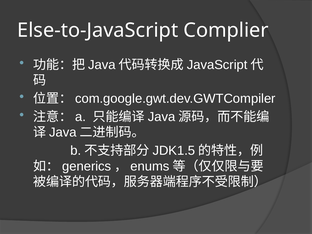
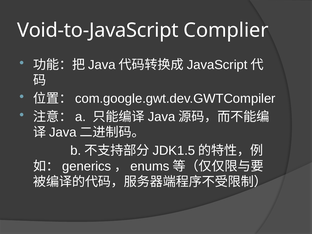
Else-to-JavaScript: Else-to-JavaScript -> Void-to-JavaScript (98, 30)
